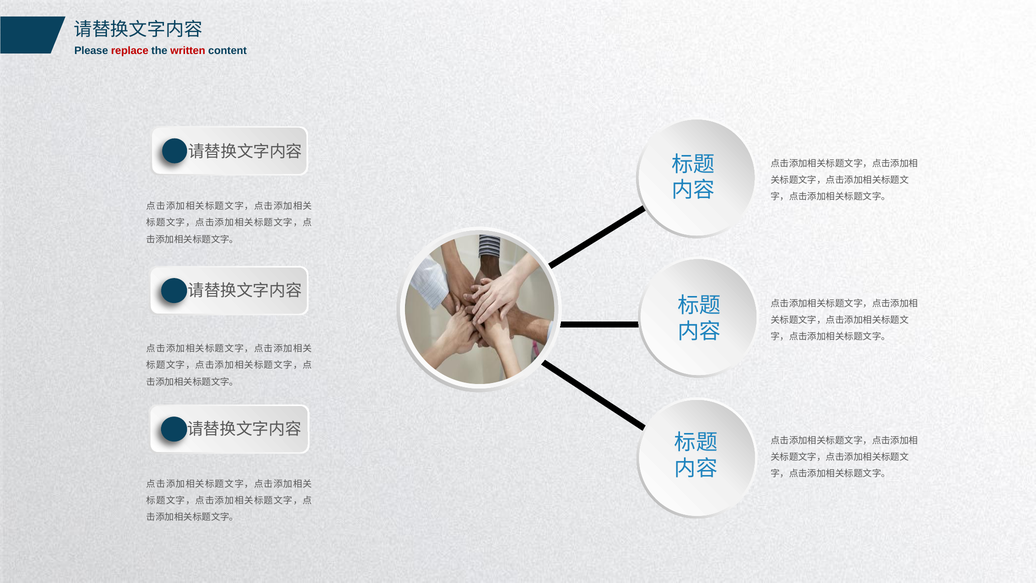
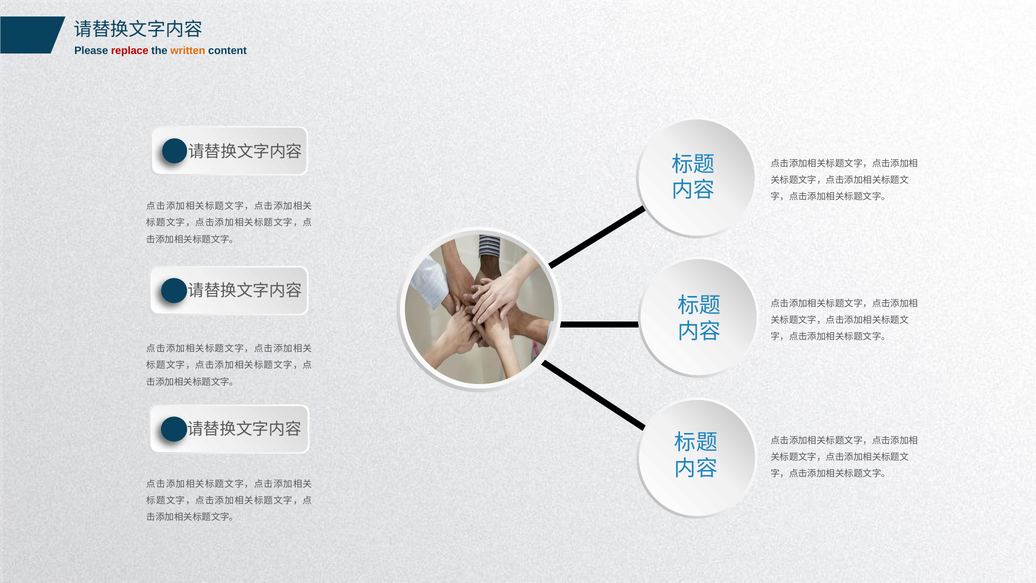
written colour: red -> orange (188, 50)
